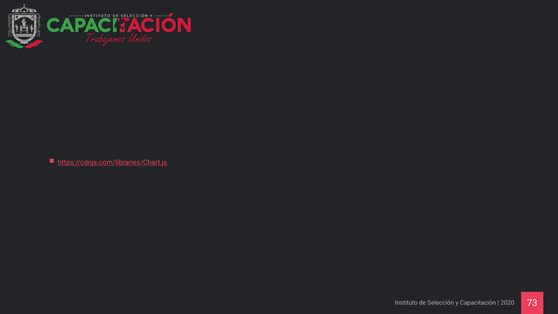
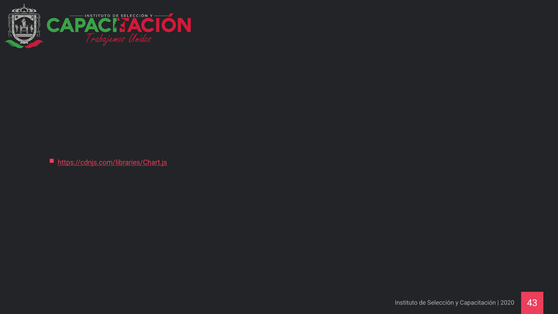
73: 73 -> 43 (532, 303)
